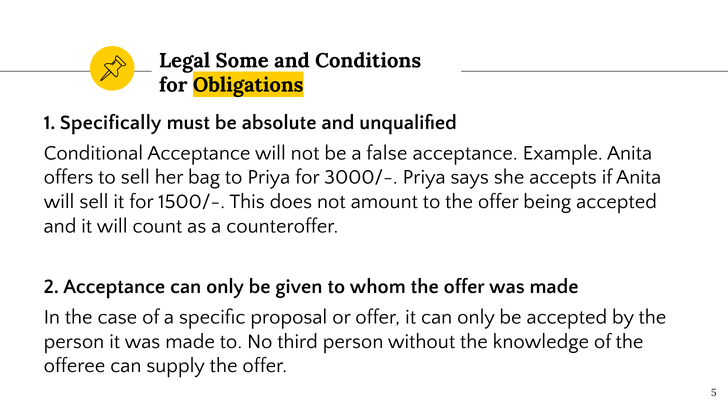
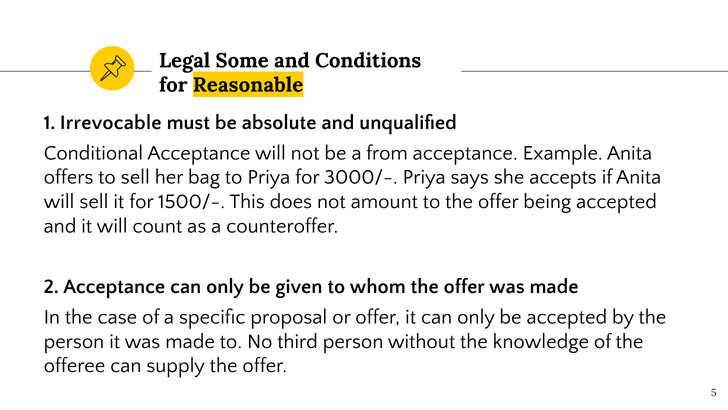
Obligations: Obligations -> Reasonable (248, 85)
Specifically: Specifically -> Irrevocable (111, 122)
false: false -> from (387, 153)
